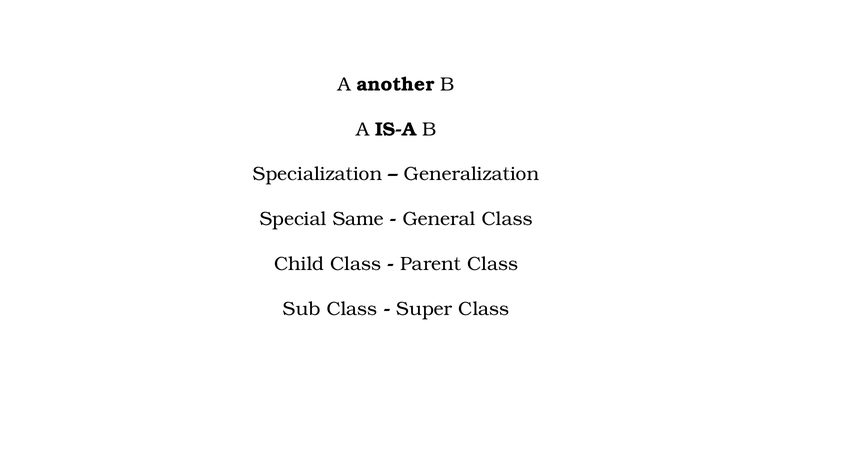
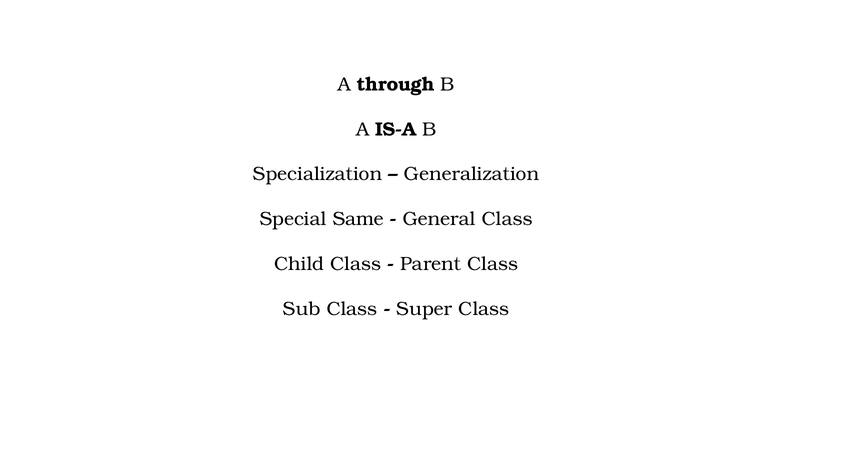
another: another -> through (396, 84)
